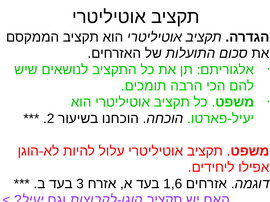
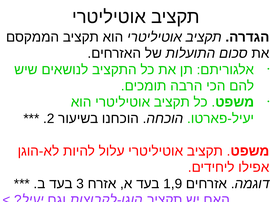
1,6: 1,6 -> 1,9 (173, 184)
